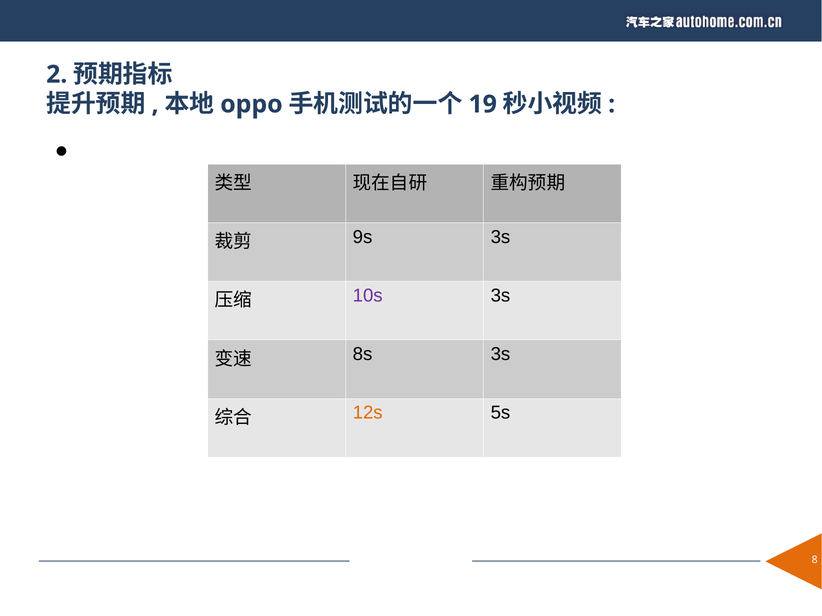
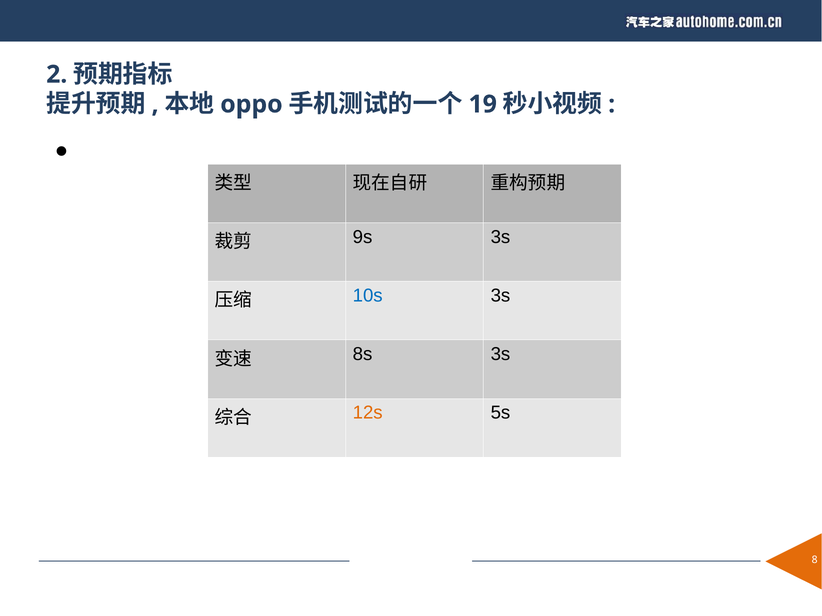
10s colour: purple -> blue (368, 296)
